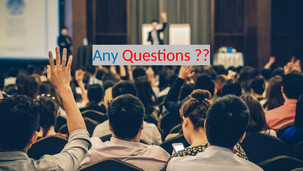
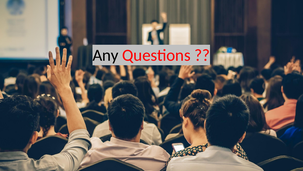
Any colour: blue -> black (105, 55)
